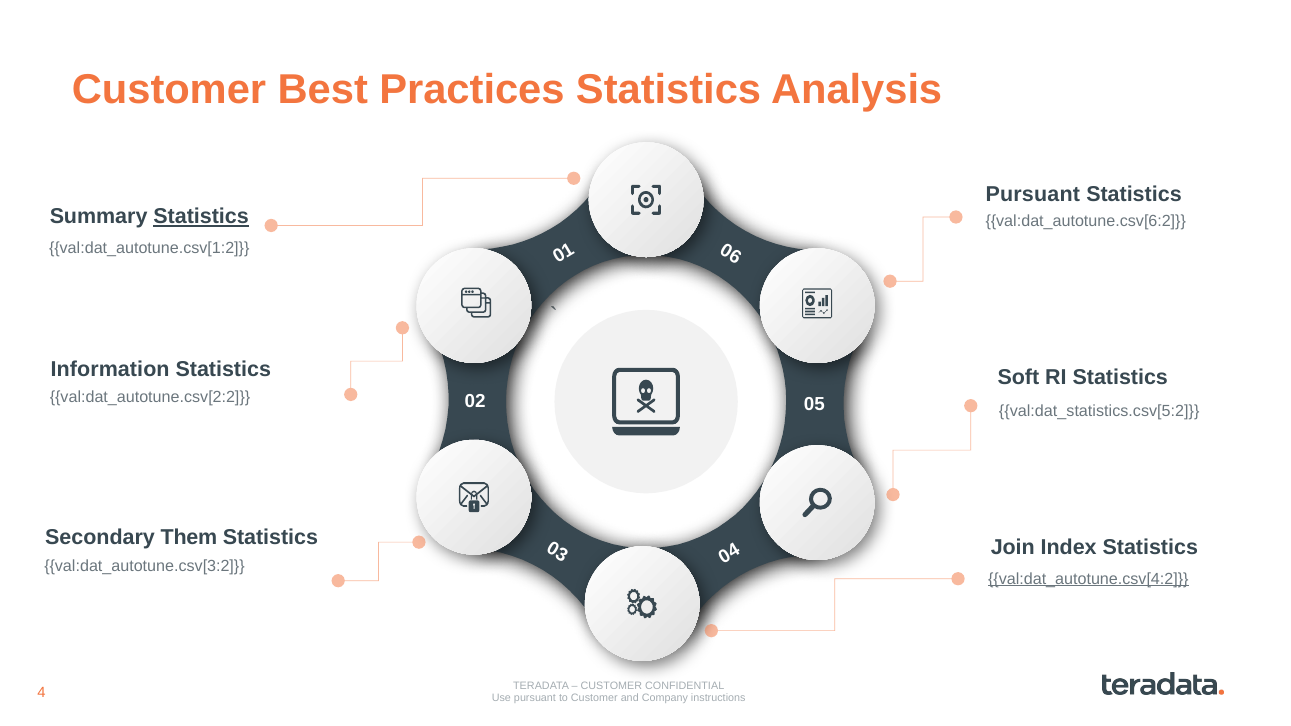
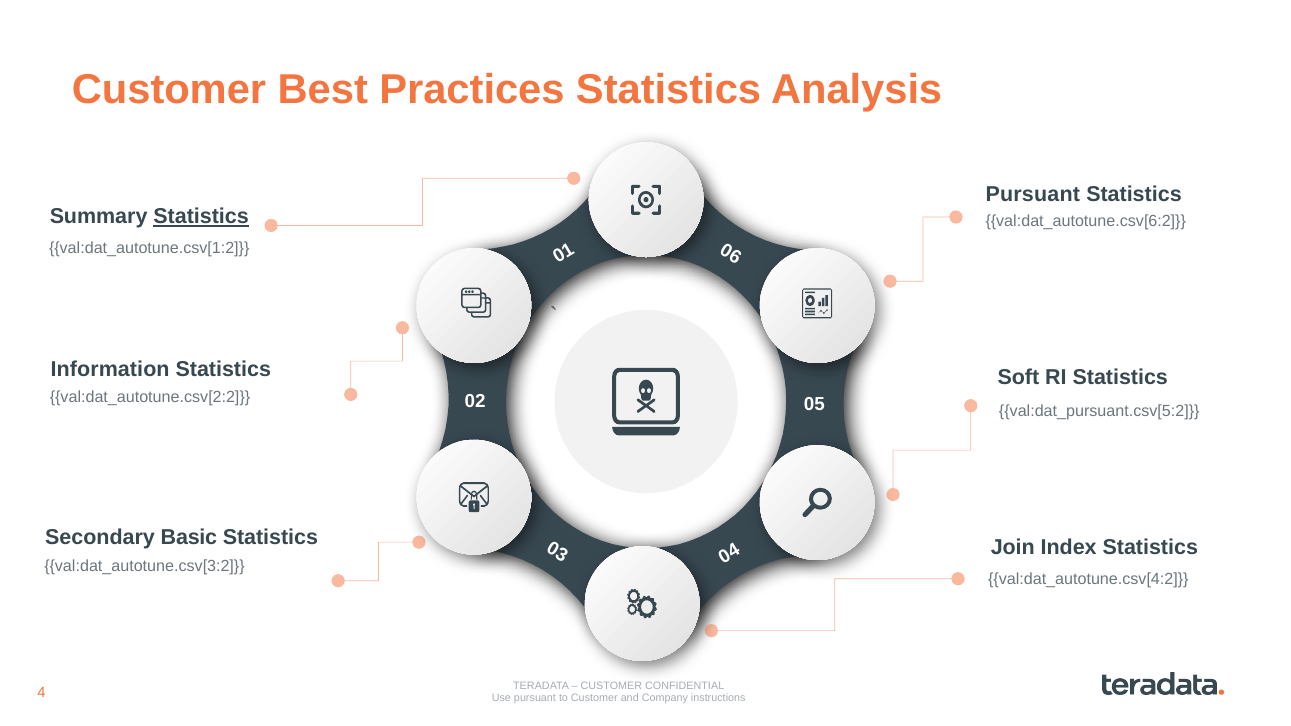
val:dat_statistics.csv[5:2: val:dat_statistics.csv[5:2 -> val:dat_pursuant.csv[5:2 (1099, 412)
Them: Them -> Basic (189, 537)
val:dat_autotune.csv[4:2 underline: present -> none (1088, 579)
